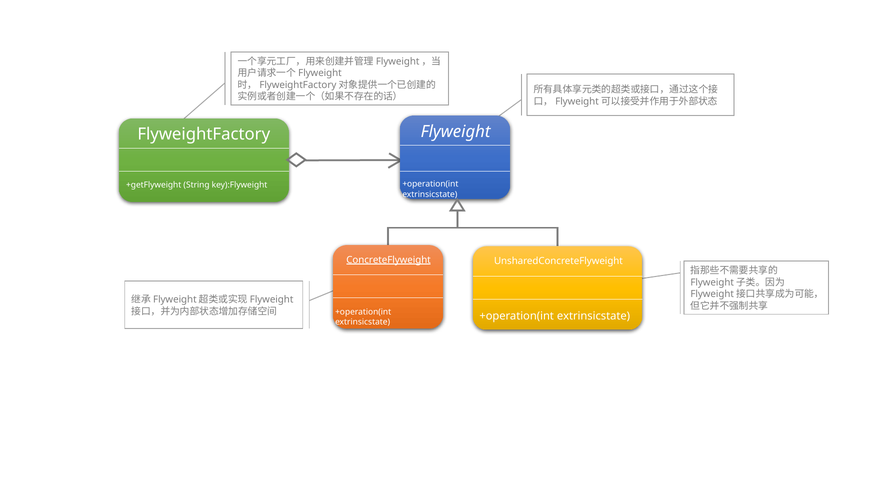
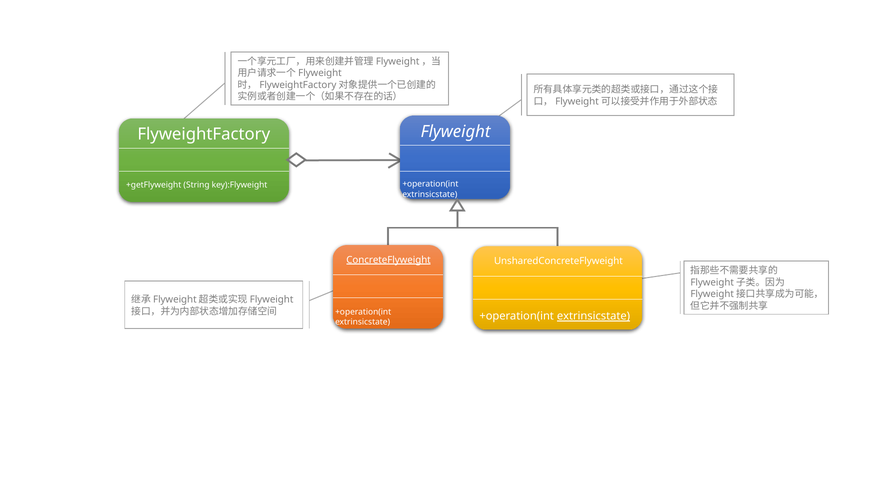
extrinsicstate underline: none -> present (593, 316)
